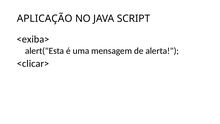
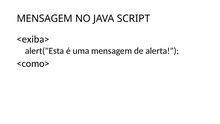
APLICAÇÃO: APLICAÇÃO -> MENSAGEM (45, 18)
<clicar>: <clicar> -> <como> (33, 63)
